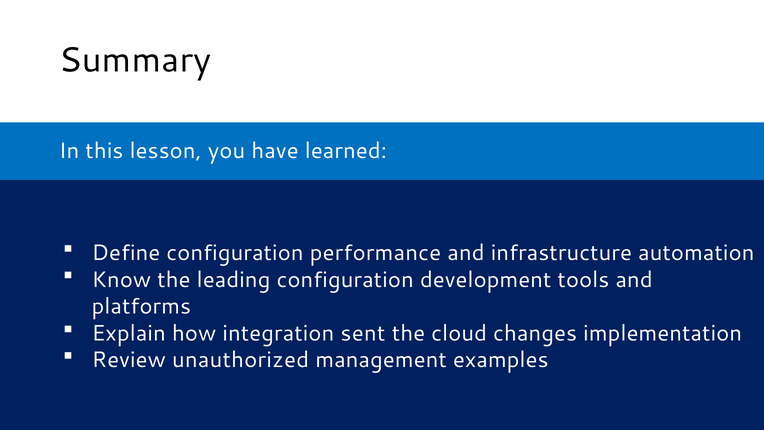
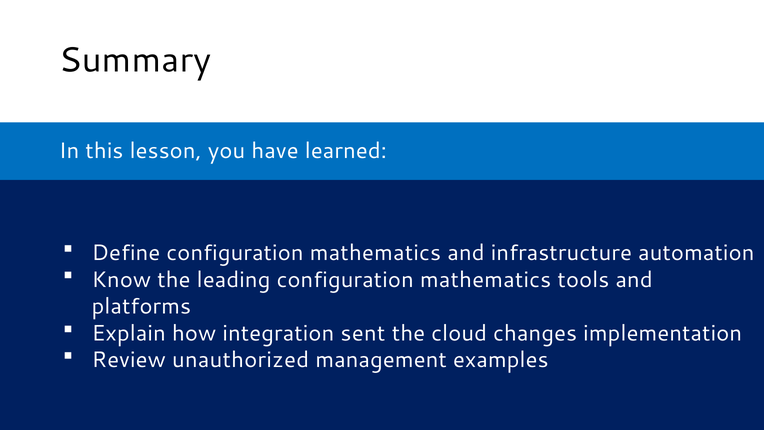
Define configuration performance: performance -> mathematics (375, 253)
leading configuration development: development -> mathematics (486, 280)
